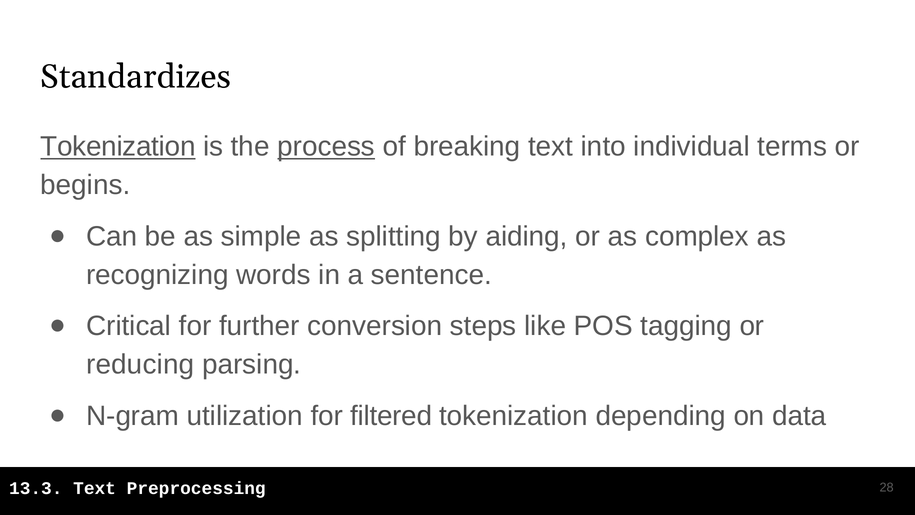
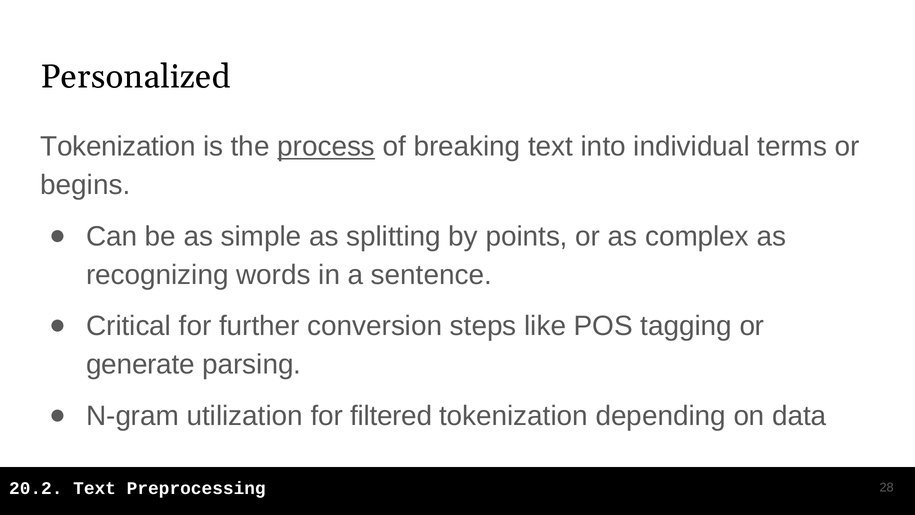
Standardizes: Standardizes -> Personalized (136, 77)
Tokenization underline: present -> none (118, 147)
aiding: aiding -> points (527, 236)
reducing: reducing -> generate (140, 365)
13.3: 13.3 -> 20.2 (36, 488)
